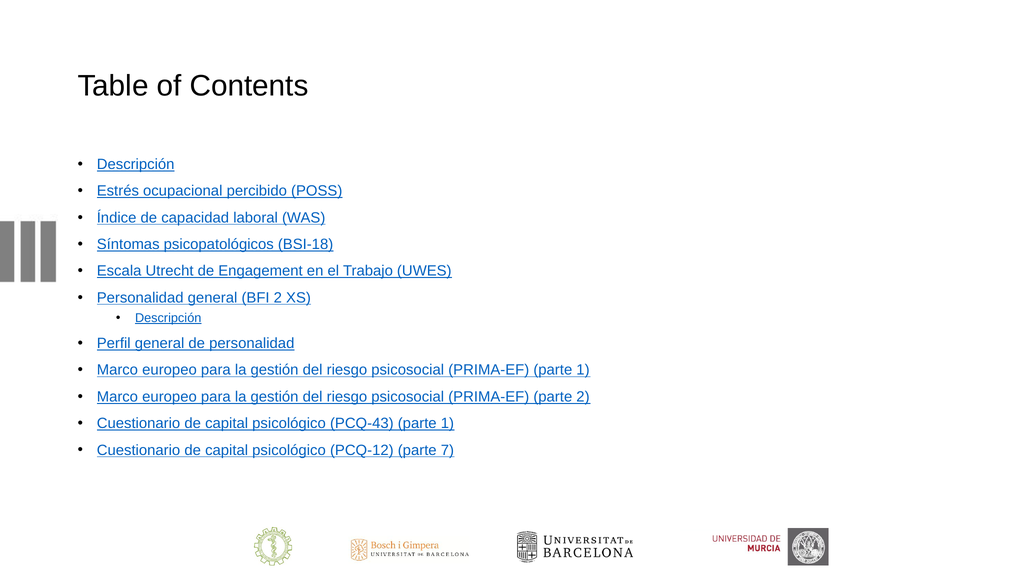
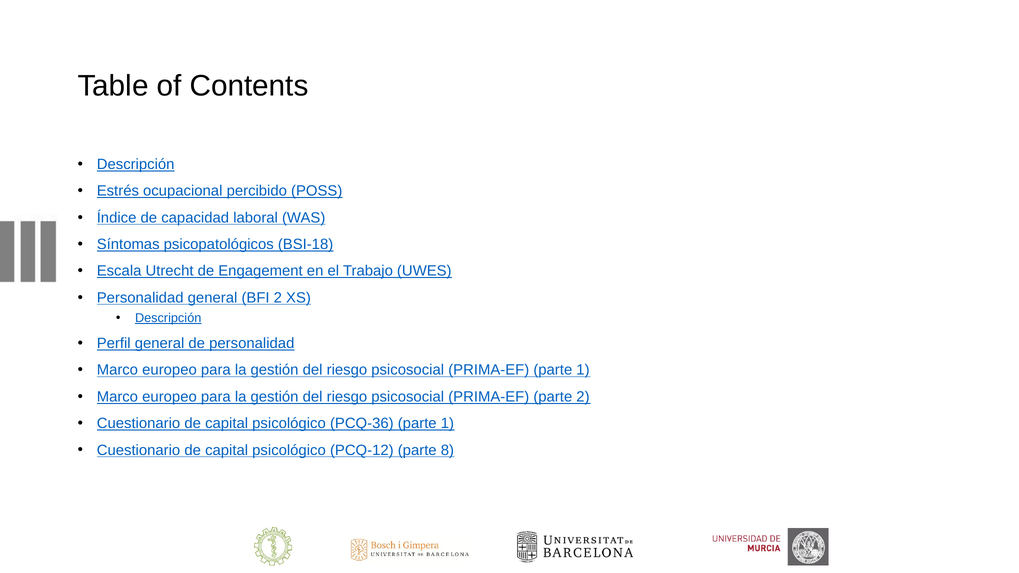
PCQ-43: PCQ-43 -> PCQ-36 (362, 424)
7: 7 -> 8 (447, 450)
